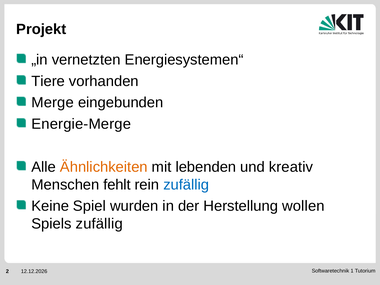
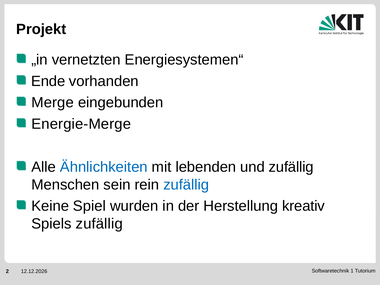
Tiere: Tiere -> Ende (48, 81)
Ähnlichkeiten colour: orange -> blue (104, 167)
und kreativ: kreativ -> zufällig (291, 167)
fehlt: fehlt -> sein (117, 185)
wollen: wollen -> kreativ (303, 206)
